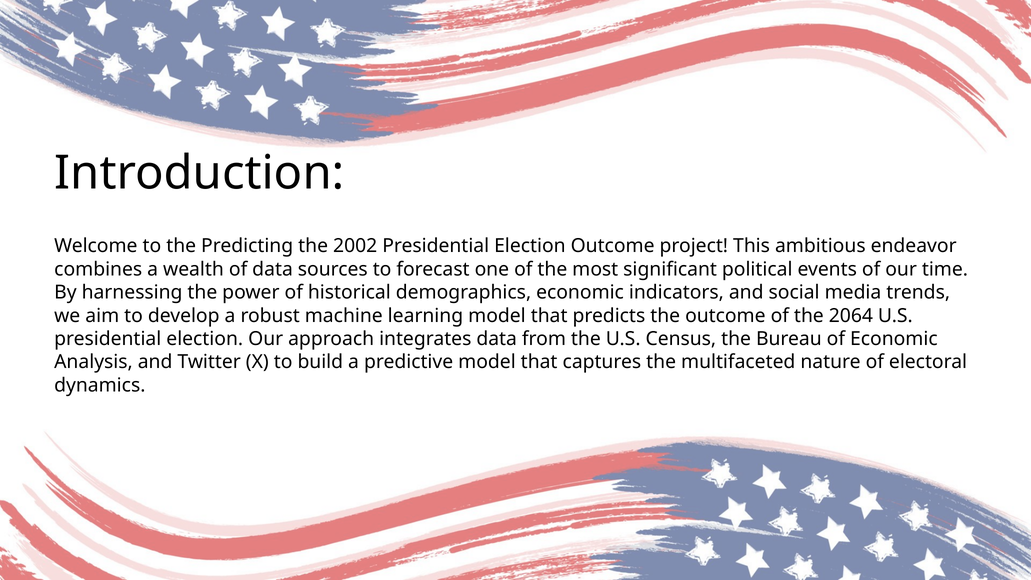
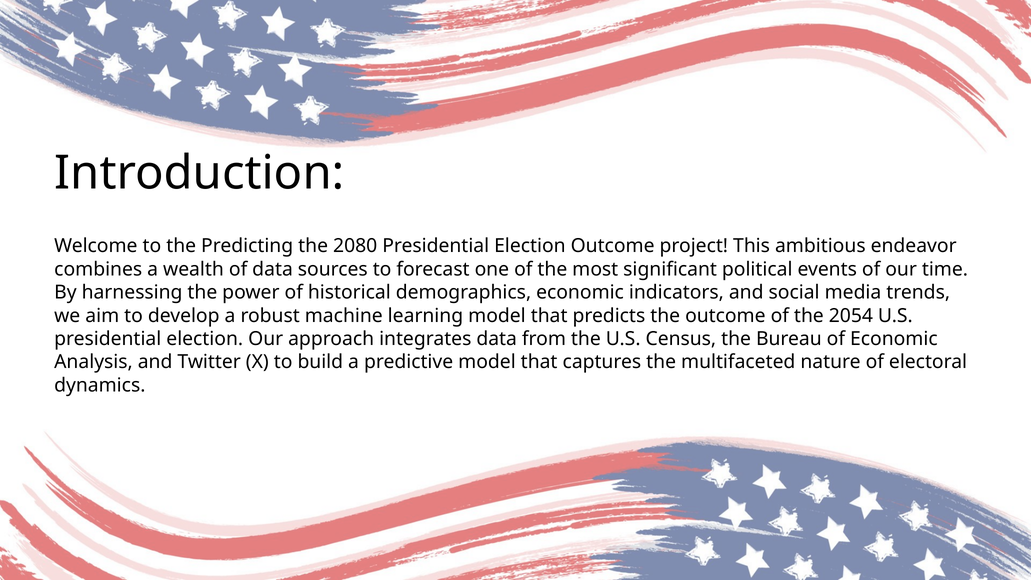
2002: 2002 -> 2080 (355, 246)
2064: 2064 -> 2054 (851, 316)
